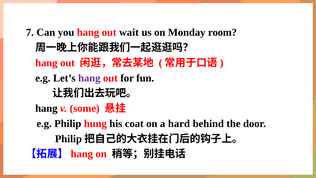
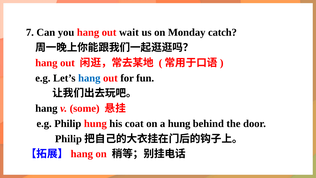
room: room -> catch (222, 32)
hang colour: purple -> blue (89, 78)
a hard: hard -> hung (179, 123)
